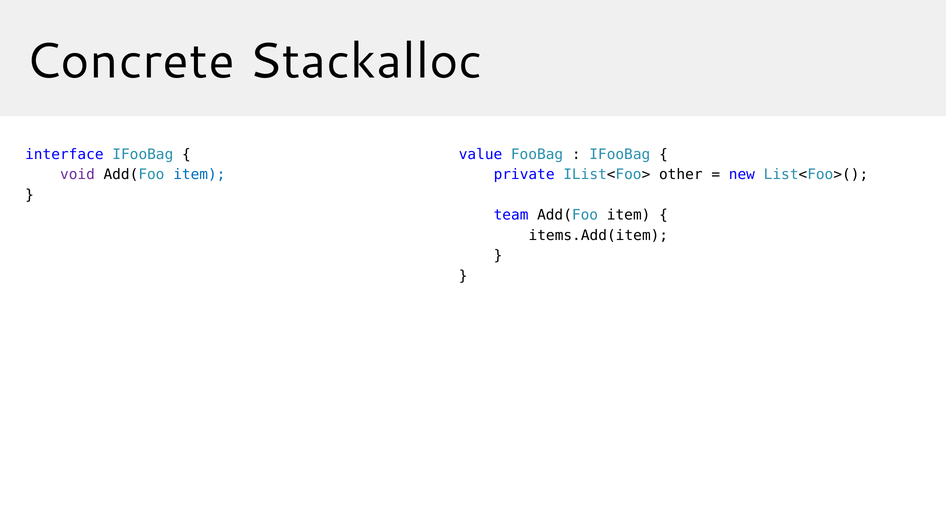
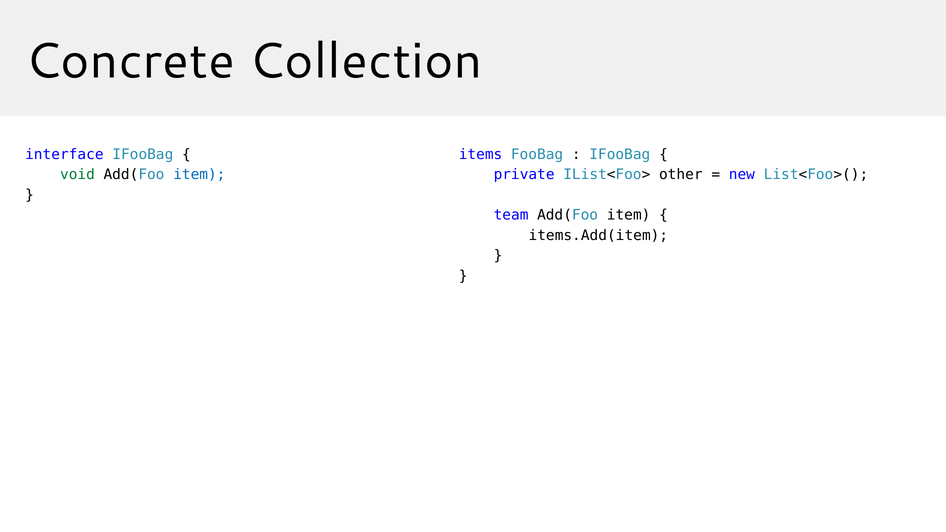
Stackalloc: Stackalloc -> Collection (366, 61)
value: value -> items (481, 154)
void colour: purple -> green (77, 175)
